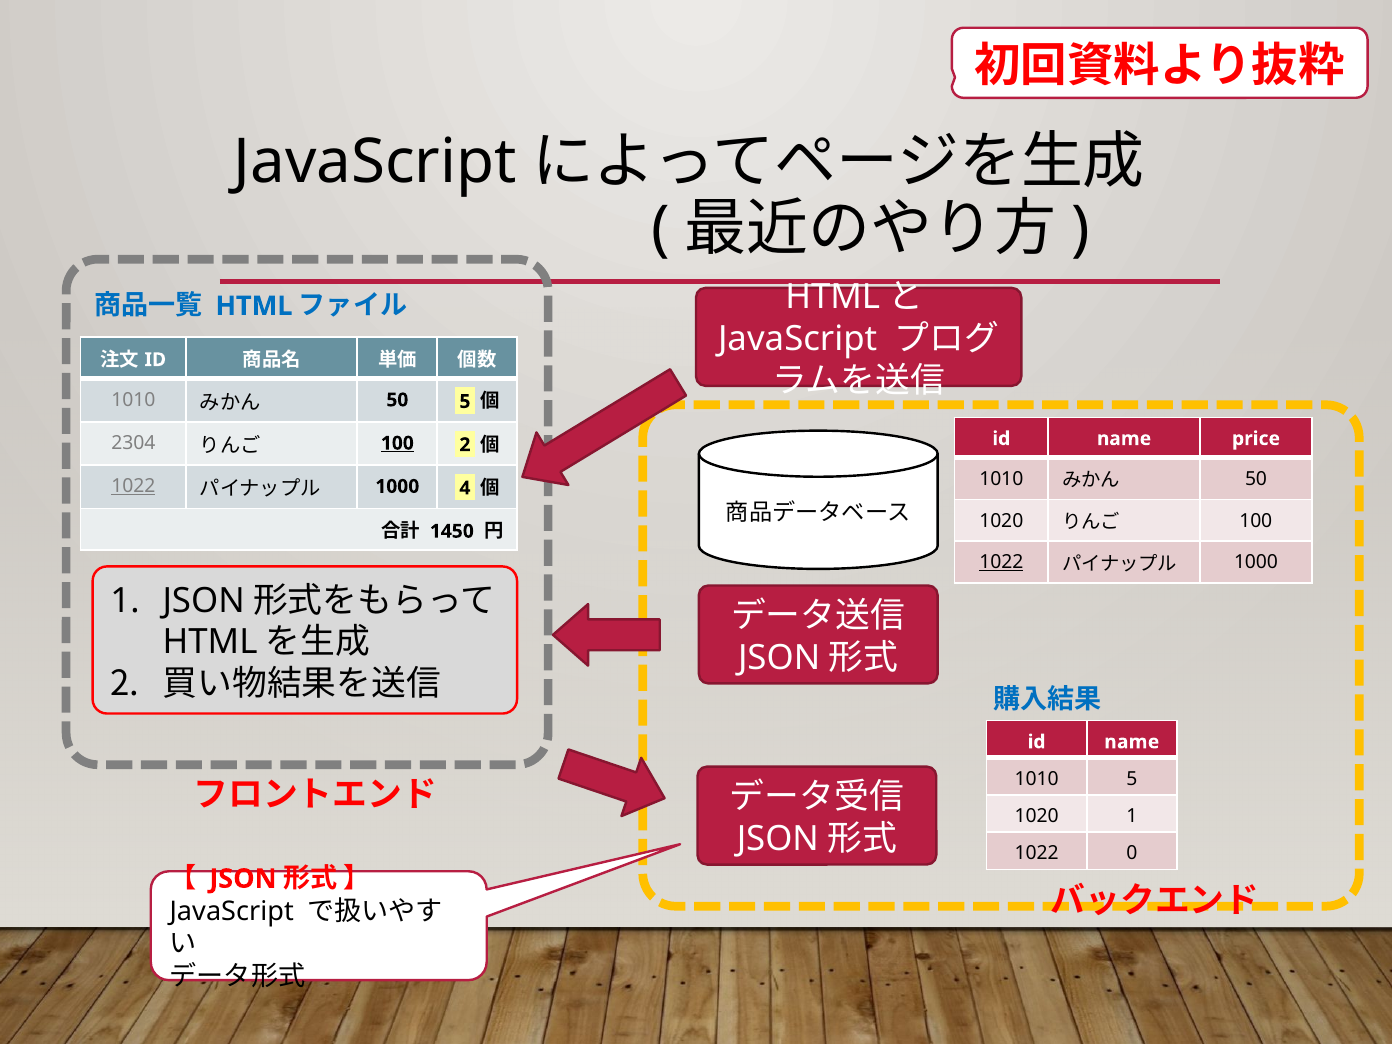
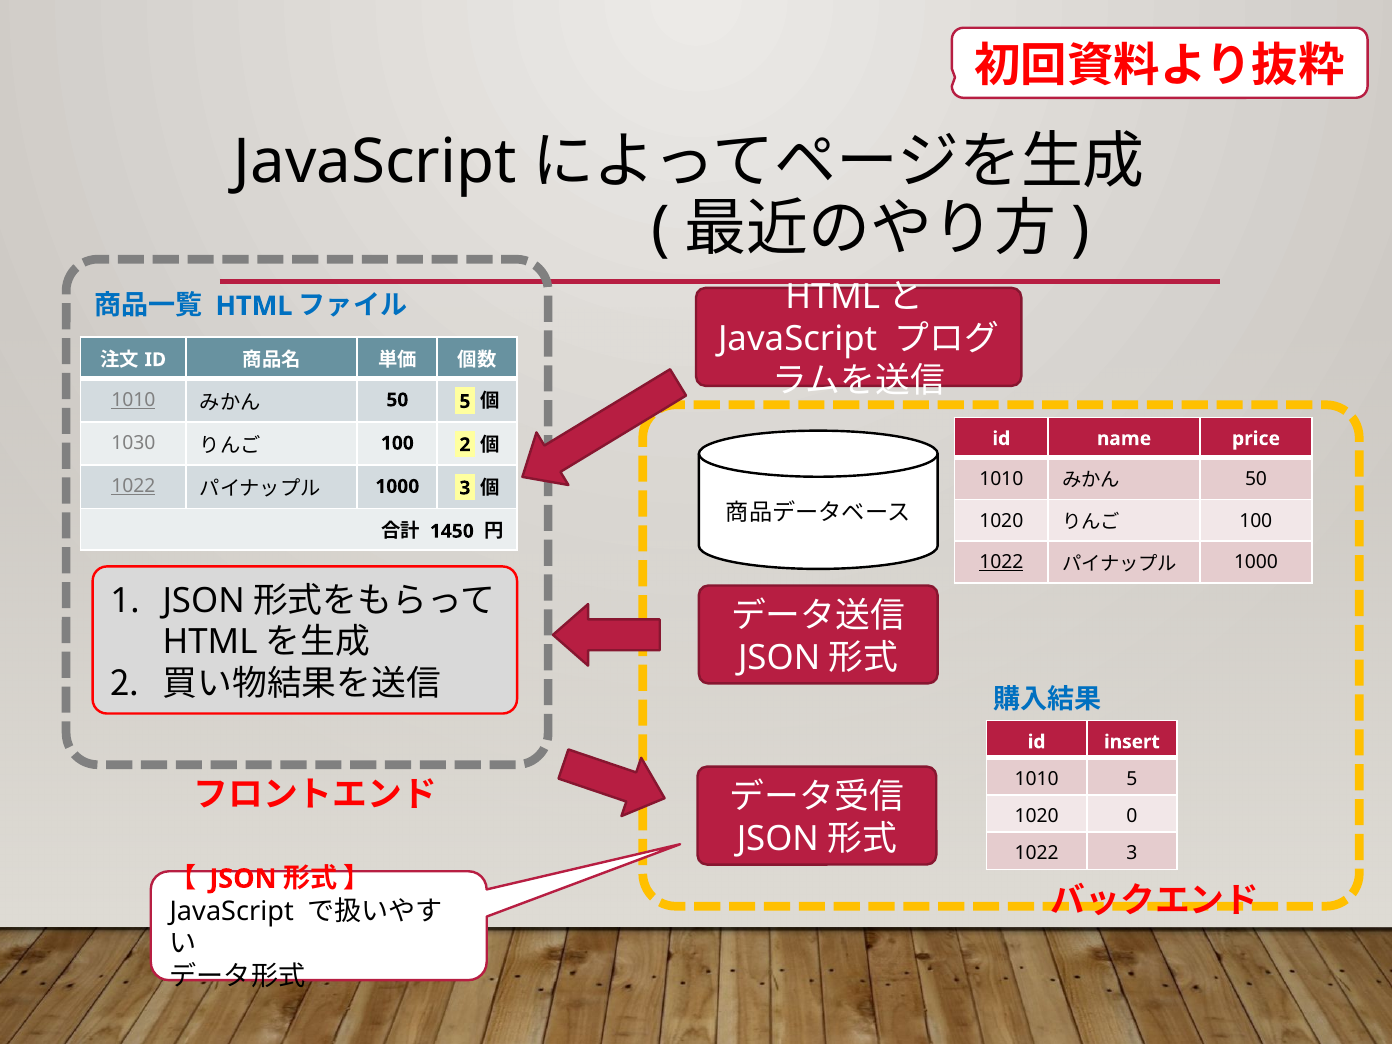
1010 underline: none -> present (133, 400)
2304: 2304 -> 1030 (133, 443)
100 underline: present -> none (397, 443)
1000 4: 4 -> 3 (465, 488)
name: name -> insert (1132, 742)
1020 1: 1 -> 0 (1132, 816)
1022 0: 0 -> 3 (1132, 854)
